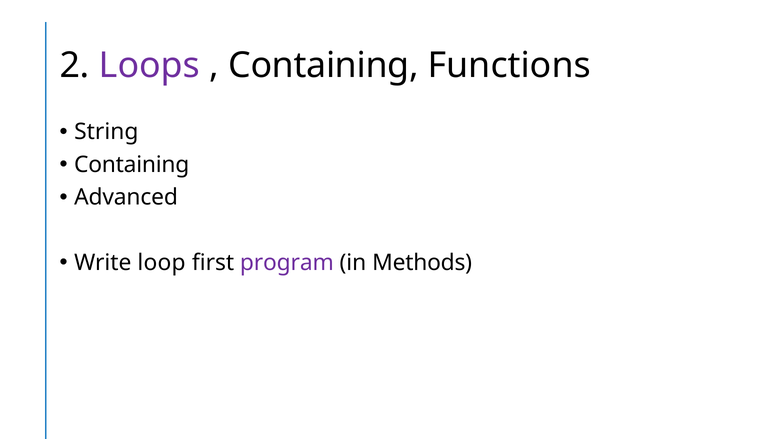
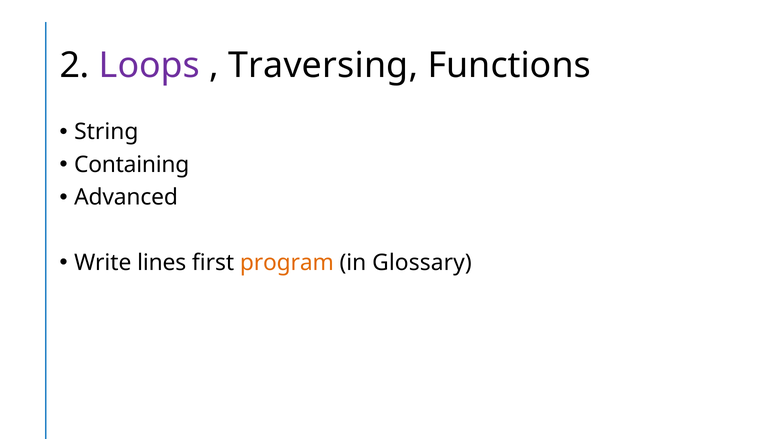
Containing: Containing -> Traversing (323, 66)
loop: loop -> lines (162, 263)
program colour: purple -> orange (287, 263)
Methods: Methods -> Glossary (422, 263)
